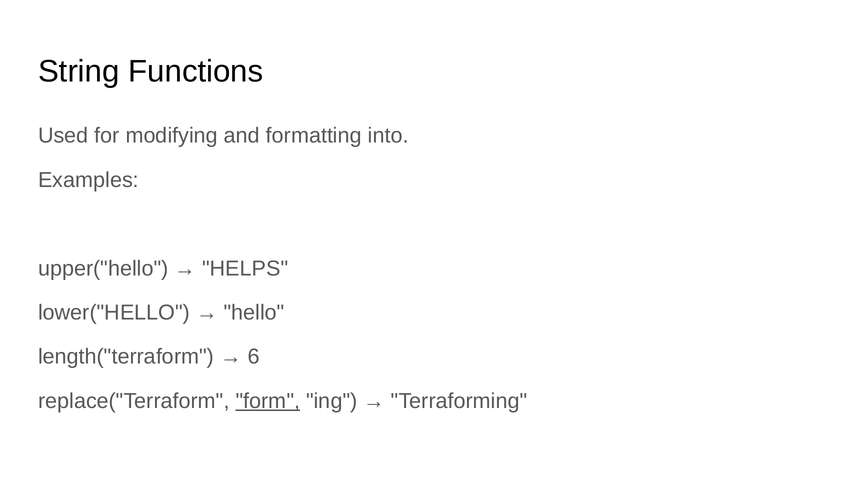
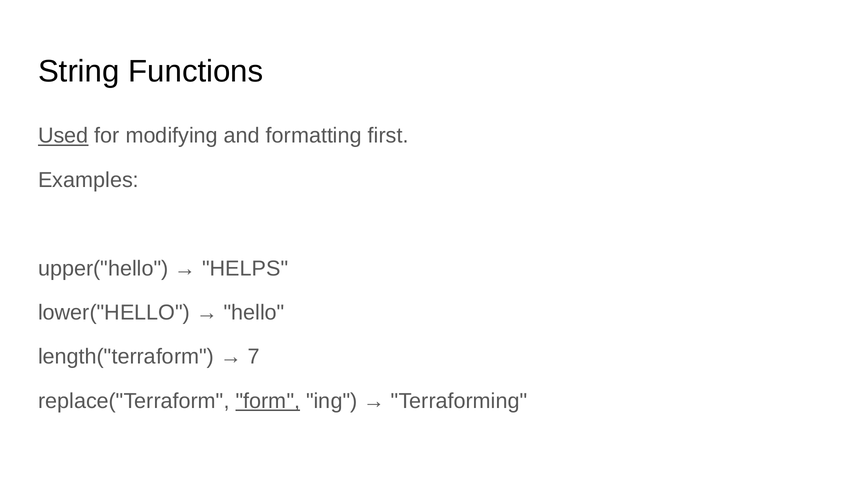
Used underline: none -> present (63, 136)
into: into -> first (388, 136)
6: 6 -> 7 (254, 357)
